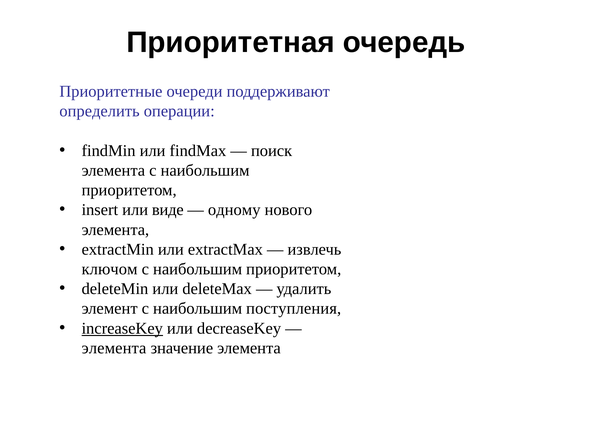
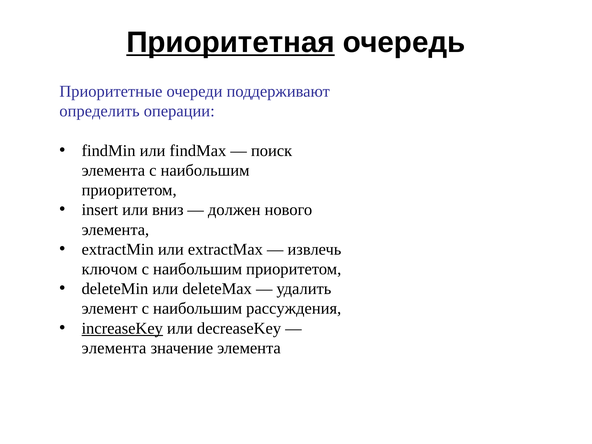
Приоритетная underline: none -> present (231, 43)
виде: виде -> вниз (168, 210)
одному: одному -> должен (234, 210)
поступления: поступления -> рассуждения (294, 309)
